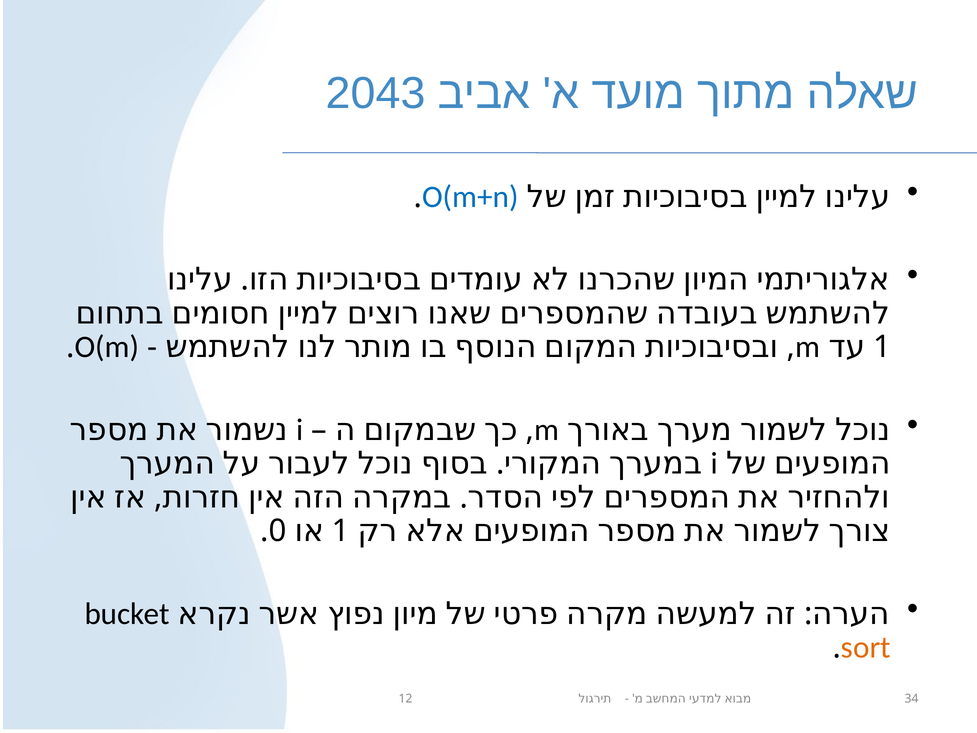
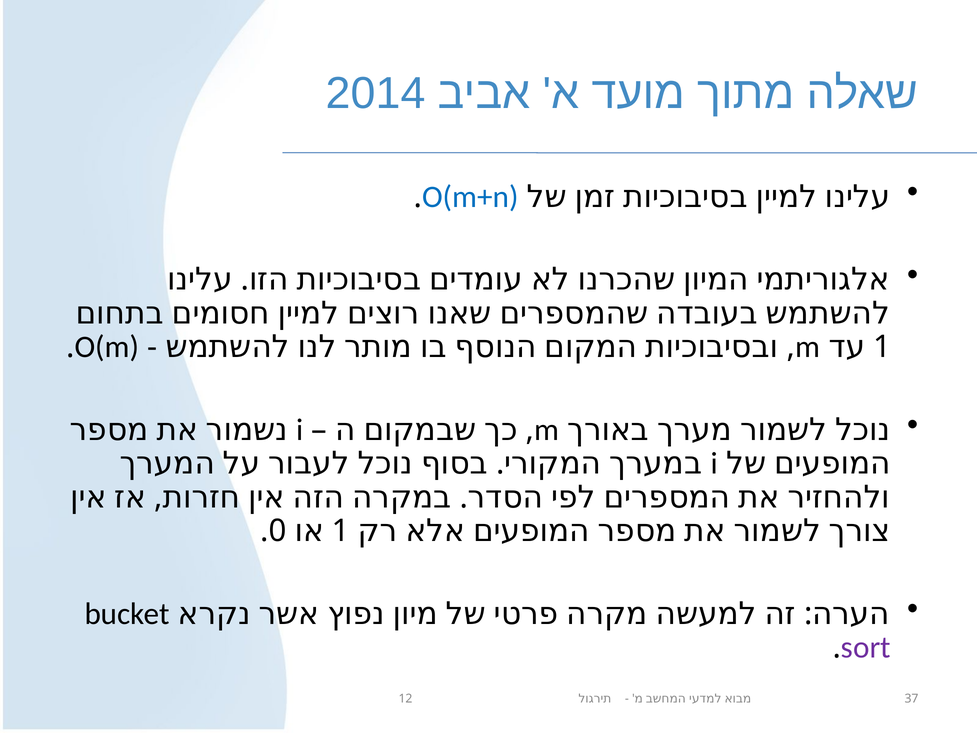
2043: 2043 -> 2014 (376, 94)
sort colour: orange -> purple (866, 647)
34: 34 -> 37 (911, 699)
